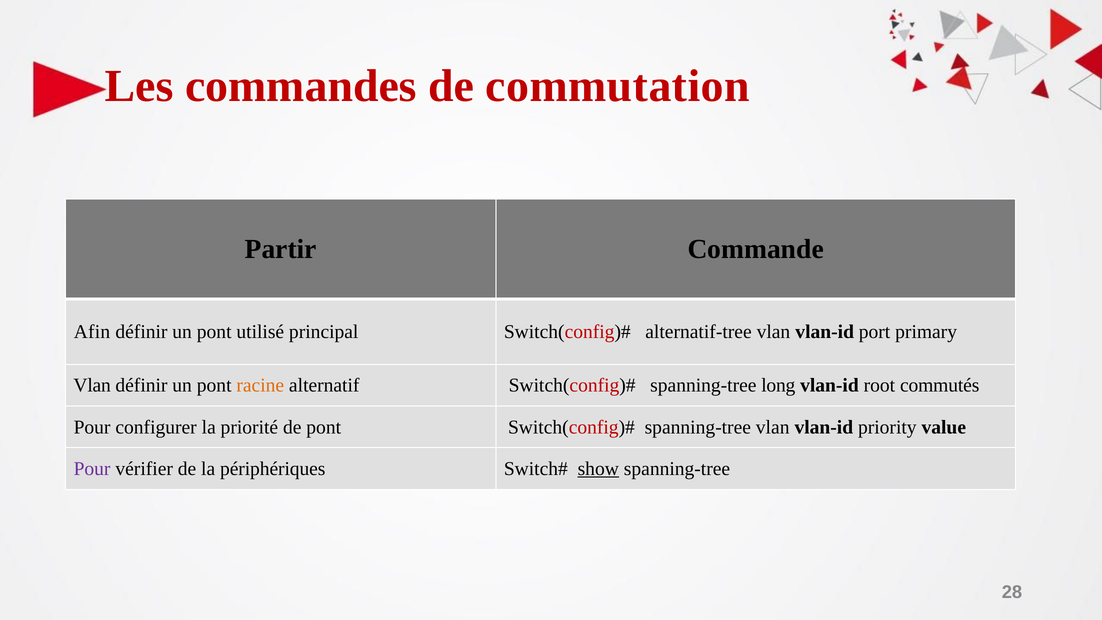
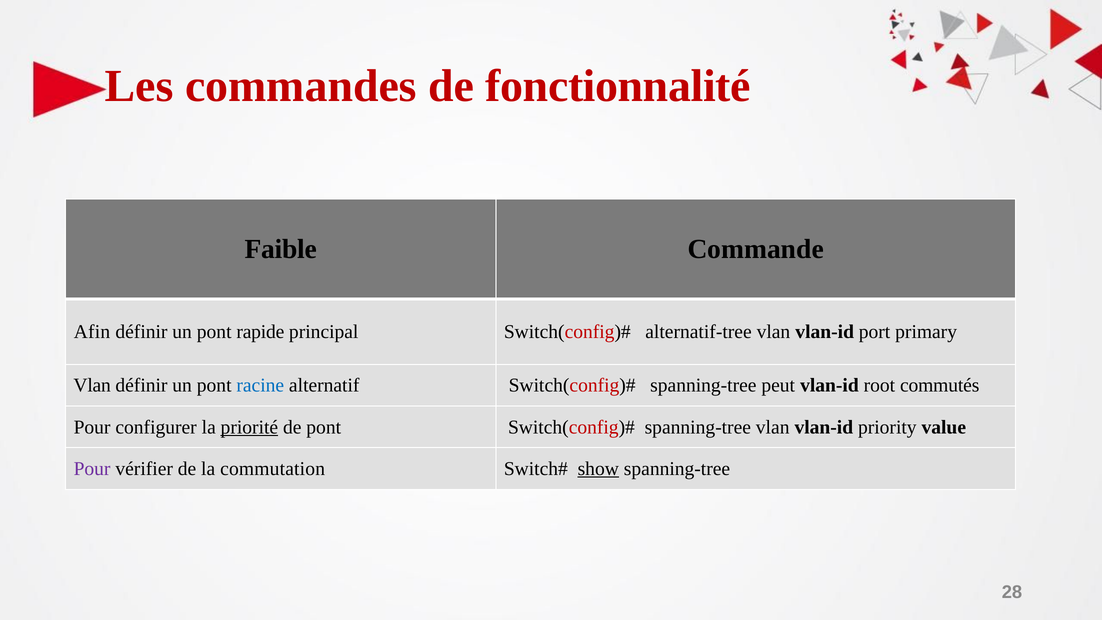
commutation: commutation -> fonctionnalité (618, 86)
Partir: Partir -> Faible (281, 249)
utilisé: utilisé -> rapide (260, 332)
racine colour: orange -> blue (260, 385)
long: long -> peut (778, 385)
priorité underline: none -> present (249, 427)
périphériques: périphériques -> commutation (273, 469)
